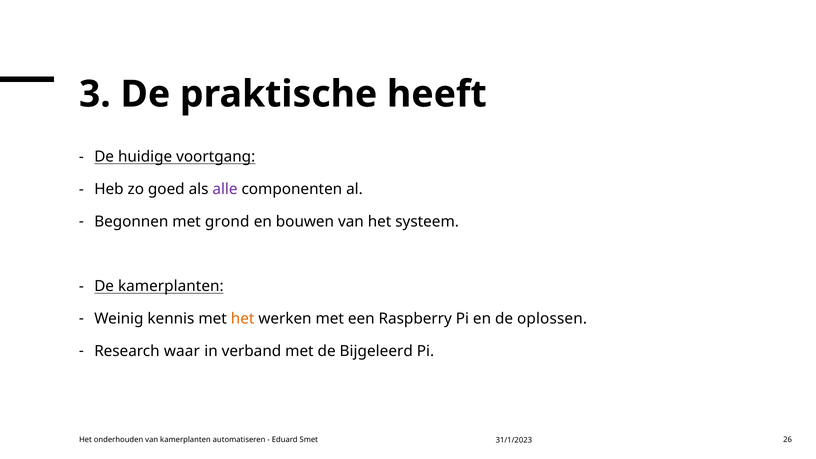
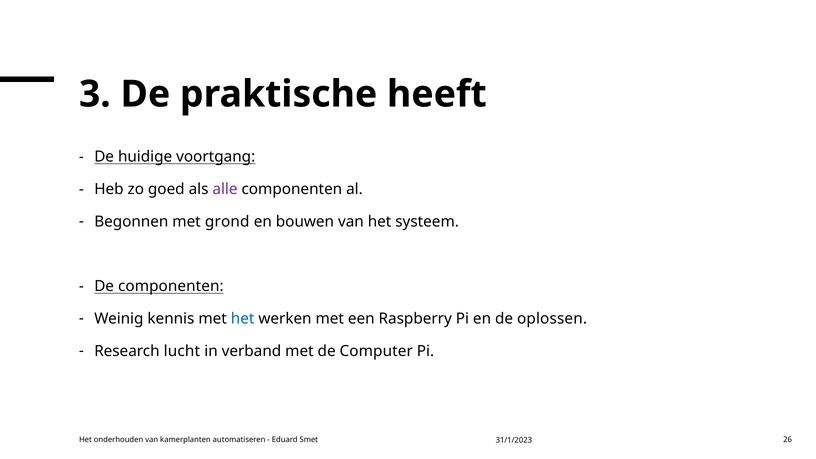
De kamerplanten: kamerplanten -> componenten (171, 286)
het colour: orange -> blue (243, 319)
waar: waar -> lucht (182, 351)
Bijgeleerd: Bijgeleerd -> Computer (376, 351)
